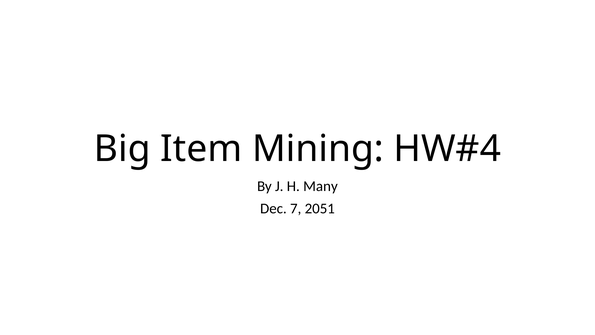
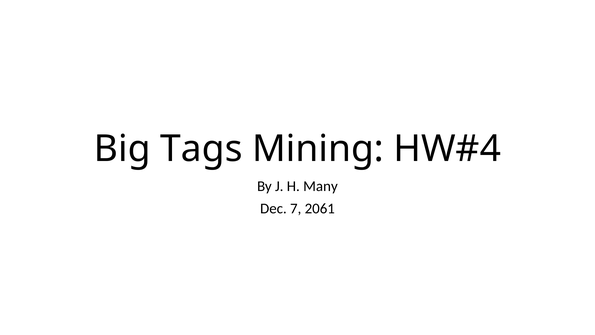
Item: Item -> Tags (201, 149)
2051: 2051 -> 2061 (320, 208)
